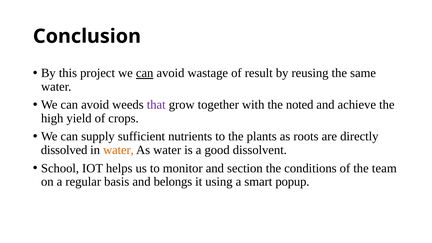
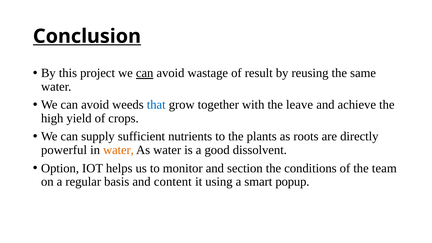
Conclusion underline: none -> present (87, 36)
that colour: purple -> blue (156, 105)
noted: noted -> leave (300, 105)
dissolved: dissolved -> powerful (64, 150)
School: School -> Option (60, 168)
belongs: belongs -> content (173, 182)
